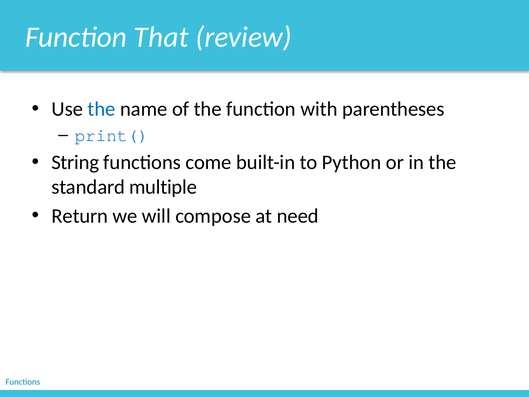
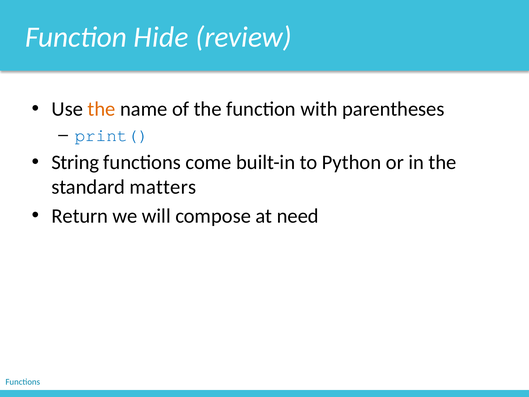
That: That -> Hide (161, 37)
the colour: blue -> orange (102, 109)
multiple: multiple -> matters (163, 187)
